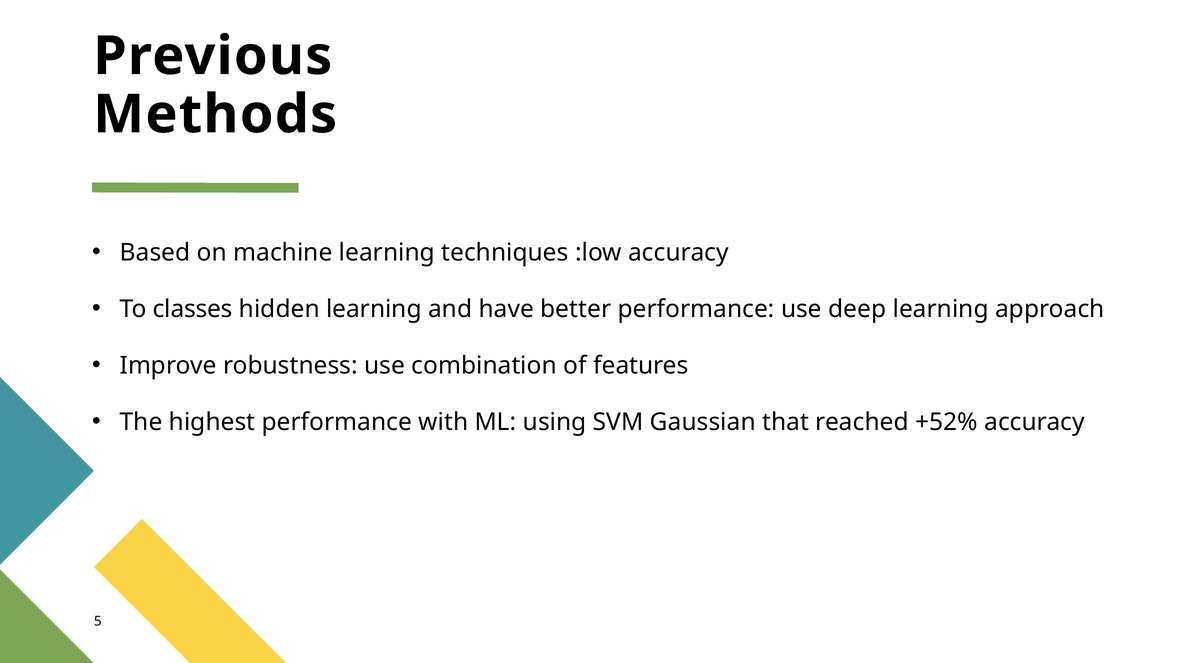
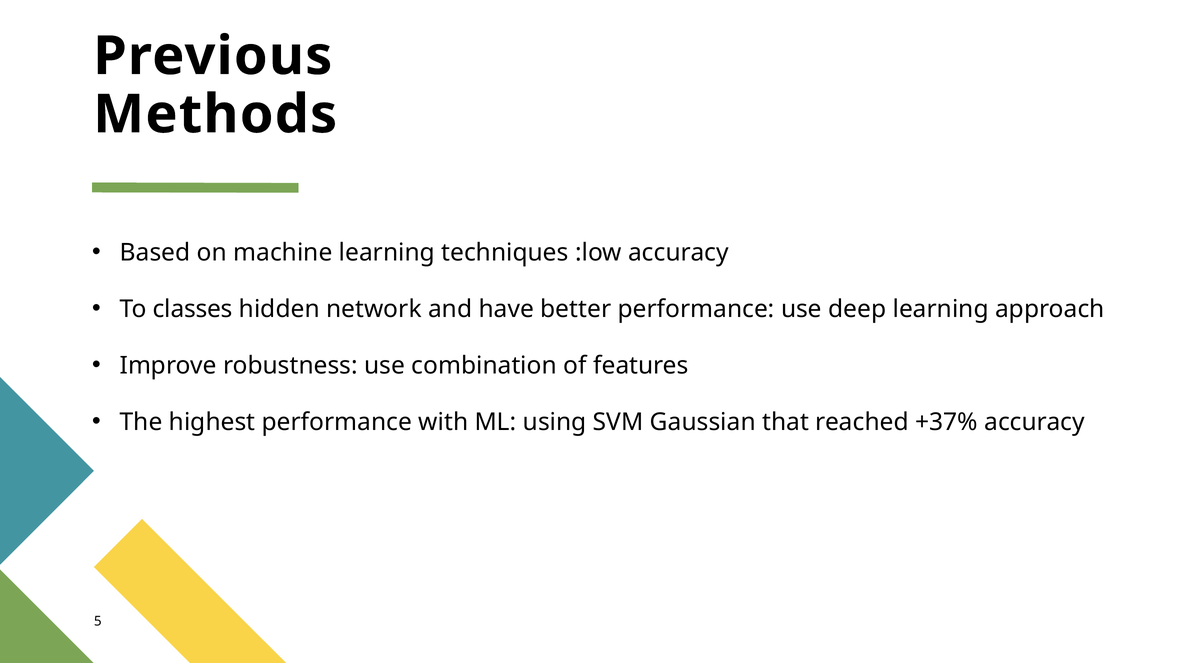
hidden learning: learning -> network (374, 309)
+52%: +52% -> +37% (946, 422)
